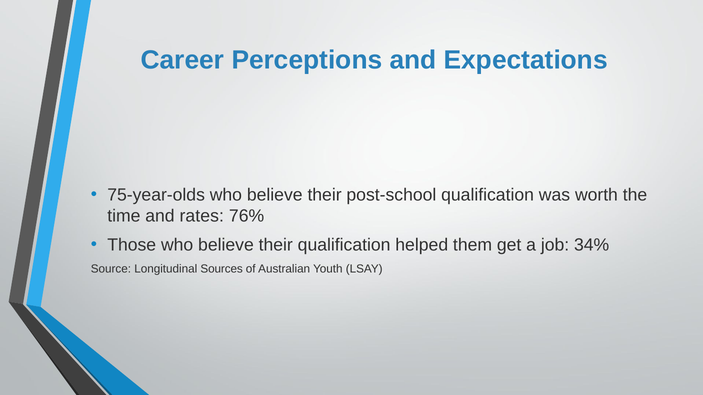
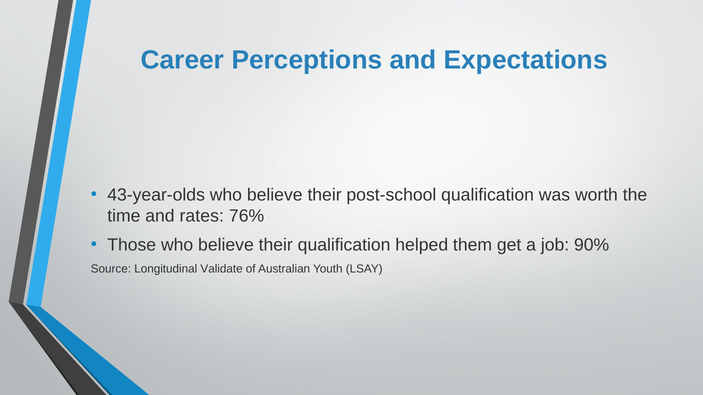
75-year-olds: 75-year-olds -> 43-year-olds (156, 195)
34%: 34% -> 90% (592, 245)
Sources: Sources -> Validate (222, 269)
